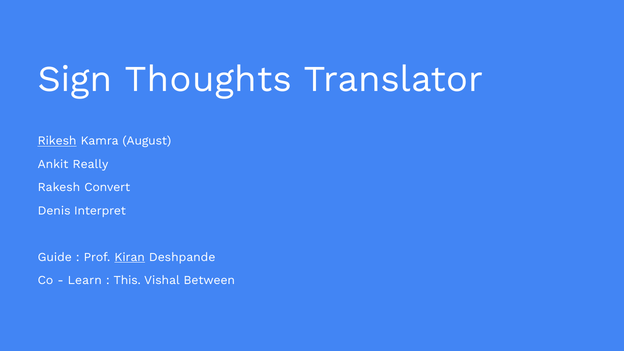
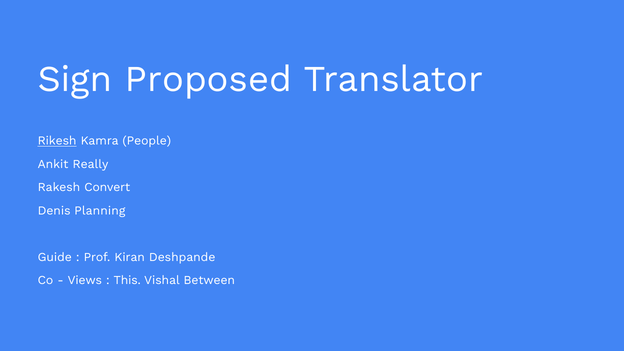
Thoughts: Thoughts -> Proposed (208, 79)
August: August -> People (147, 141)
Interpret: Interpret -> Planning (100, 211)
Kiran underline: present -> none (130, 257)
Learn: Learn -> Views (85, 280)
